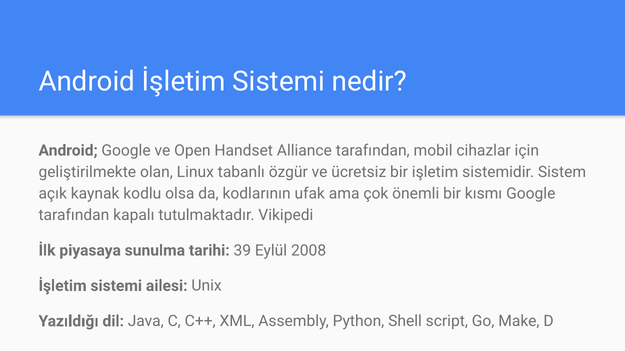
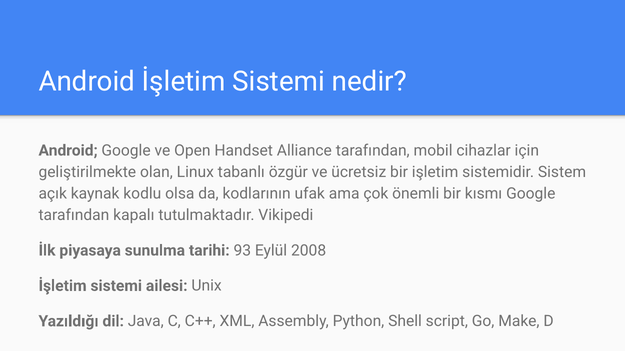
39: 39 -> 93 (242, 251)
